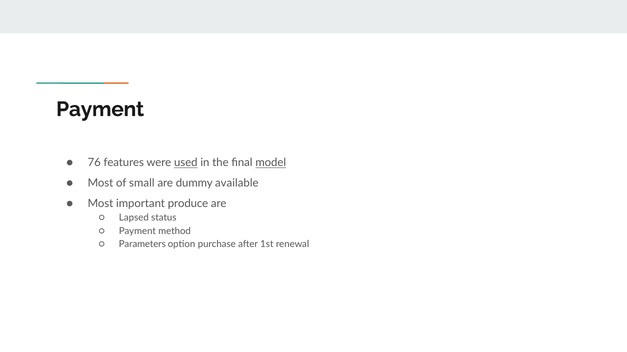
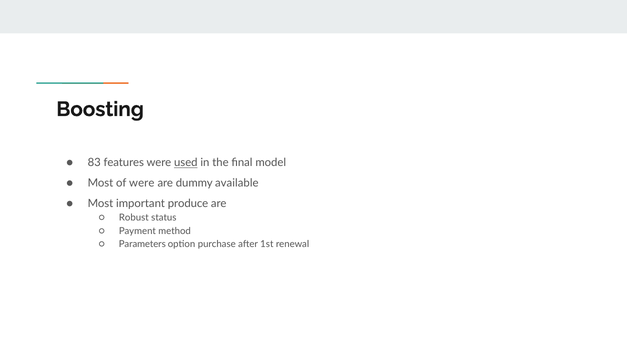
Payment: Payment -> Boosting (100, 109)
76: 76 -> 83 (94, 163)
model underline: present -> none (271, 163)
of small: small -> were (142, 183)
Lapsed: Lapsed -> Robust (134, 218)
